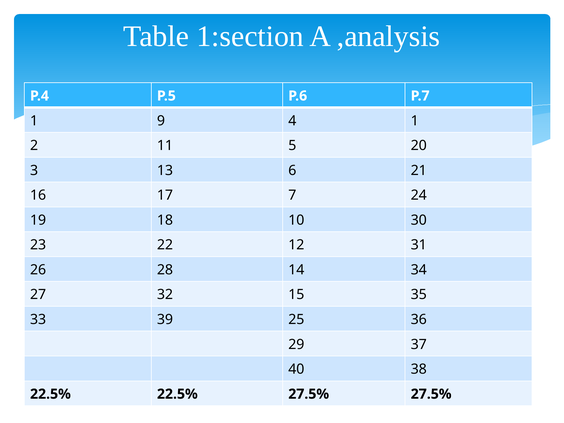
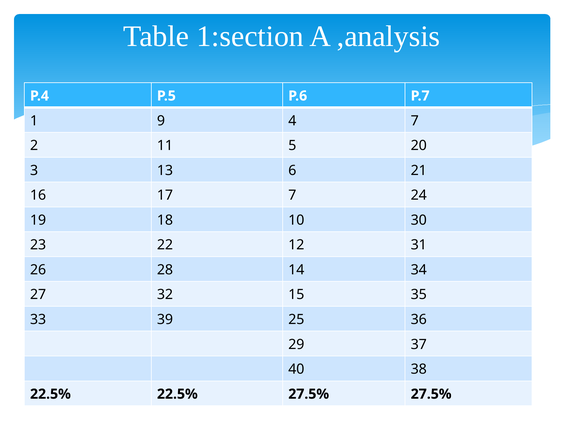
4 1: 1 -> 7 (415, 121)
